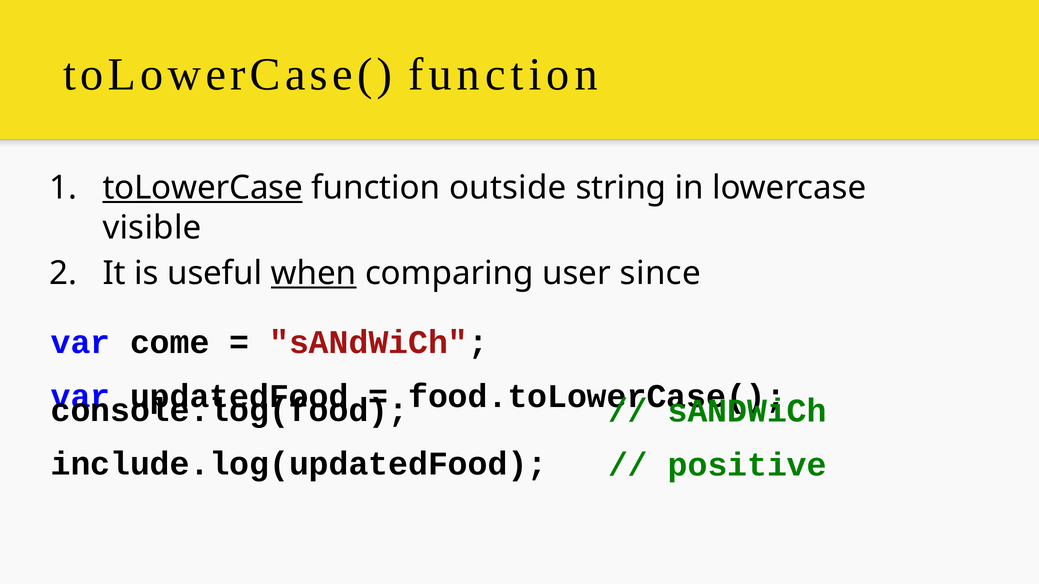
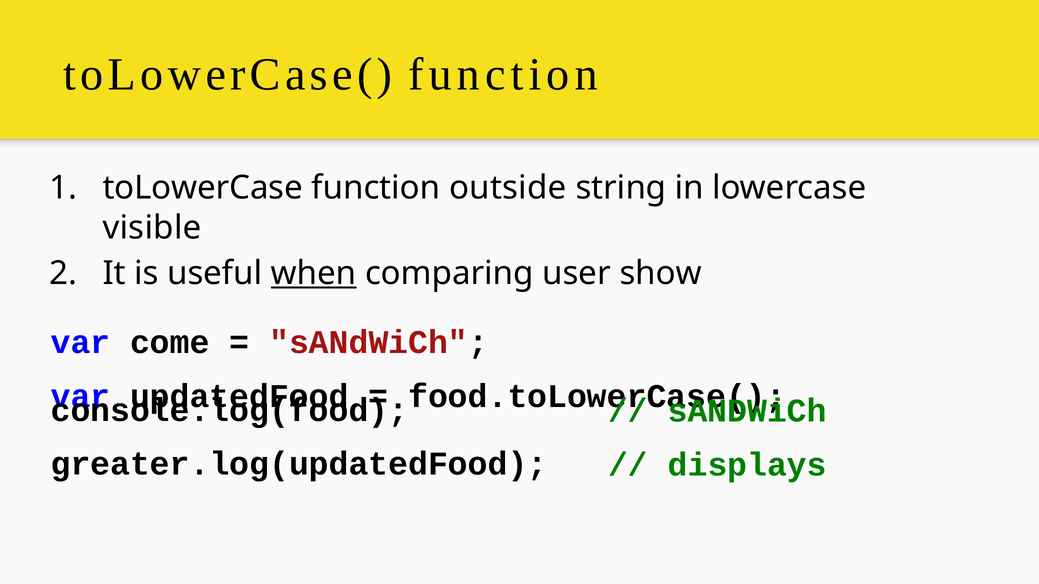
toLowerCase underline: present -> none (203, 188)
since: since -> show (661, 273)
include.log(updatedFood: include.log(updatedFood -> greater.log(updatedFood (299, 464)
positive: positive -> displays (747, 465)
